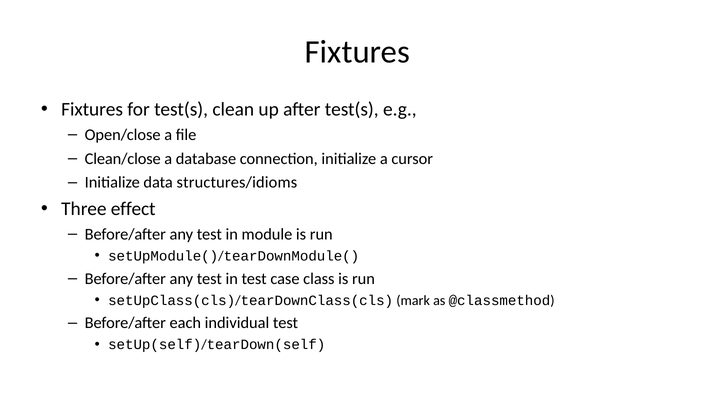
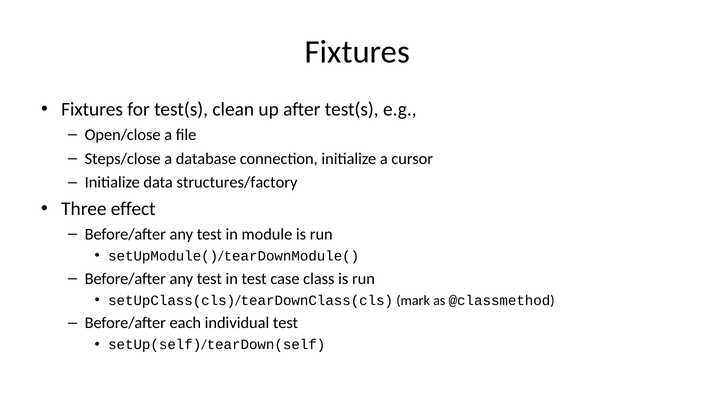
Clean/close: Clean/close -> Steps/close (123, 159)
structures/idioms: structures/idioms -> structures/factory (237, 183)
